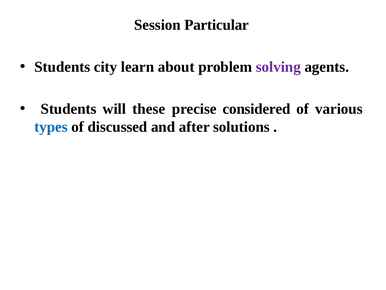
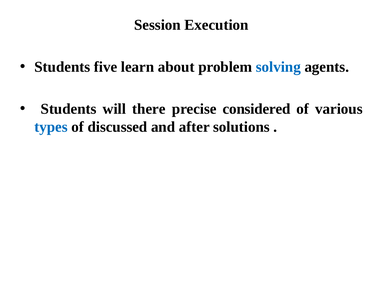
Particular: Particular -> Execution (217, 25)
city: city -> five (106, 67)
solving colour: purple -> blue (278, 67)
these: these -> there (149, 109)
